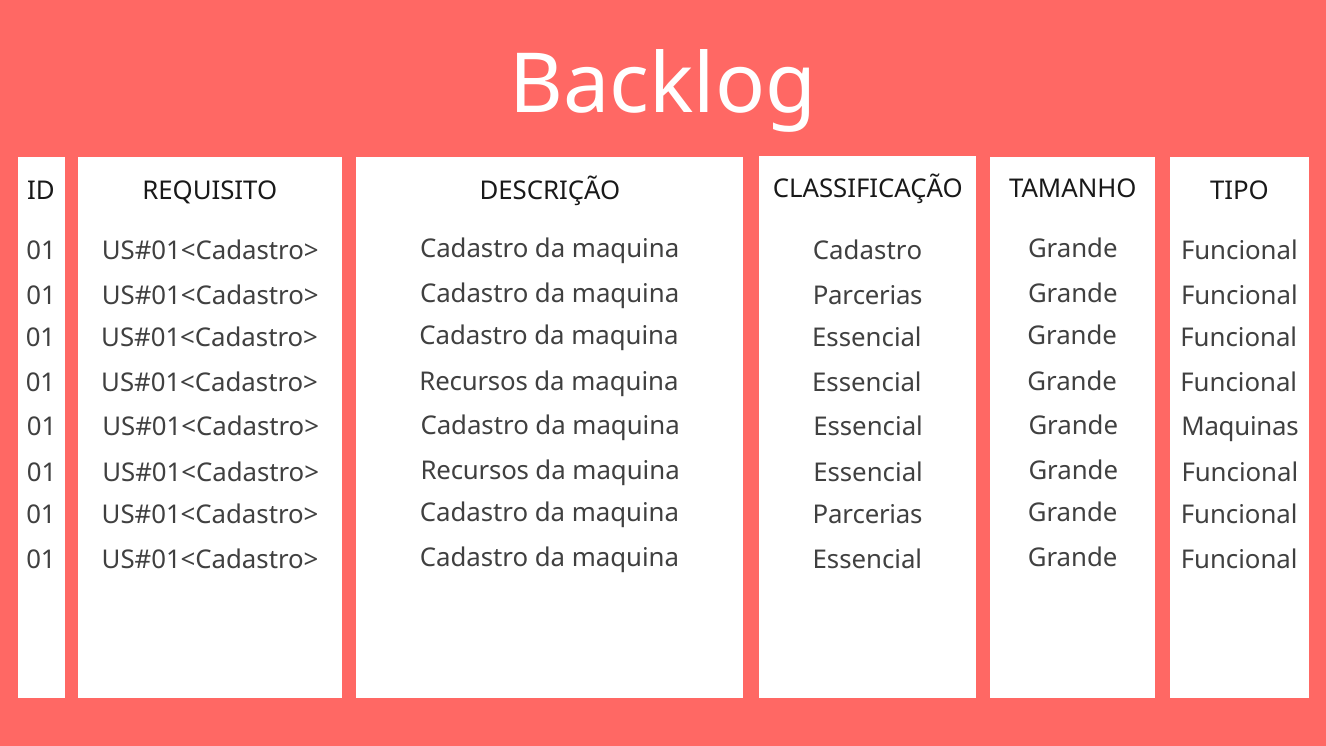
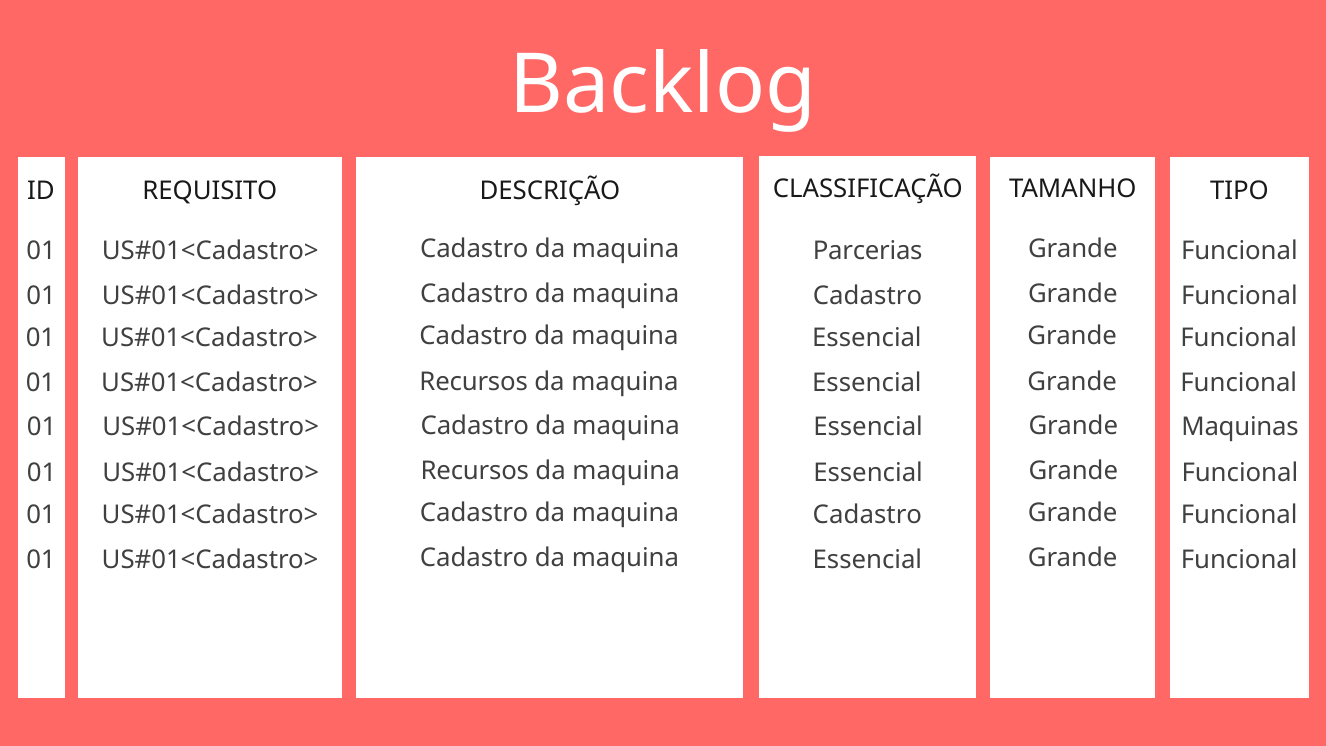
maquina Cadastro: Cadastro -> Parcerias (868, 251)
Parcerias: Parcerias -> Cadastro (868, 296)
Parcerias: Parcerias -> Cadastro (867, 515)
